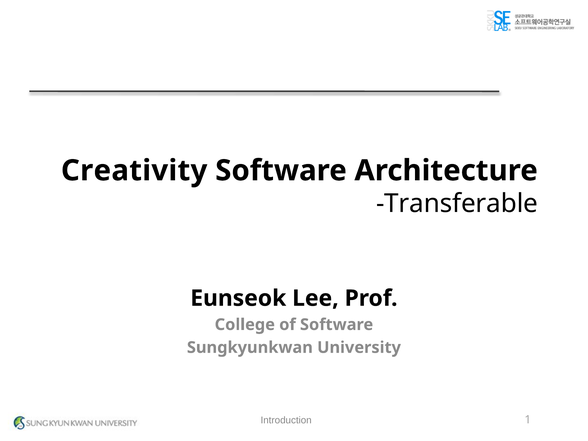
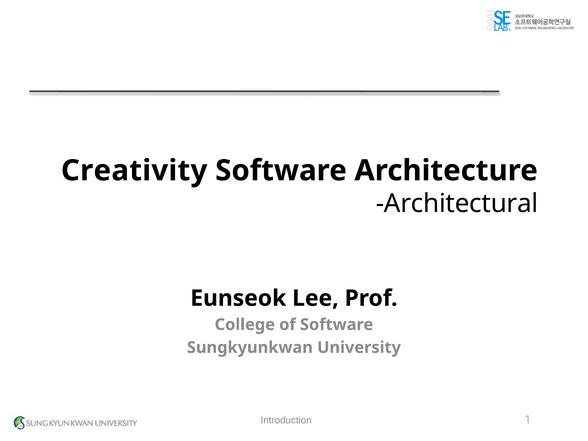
Transferable: Transferable -> Architectural (457, 204)
